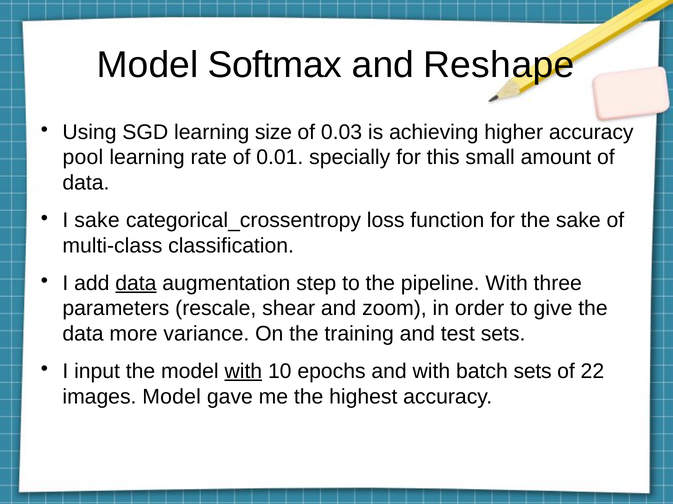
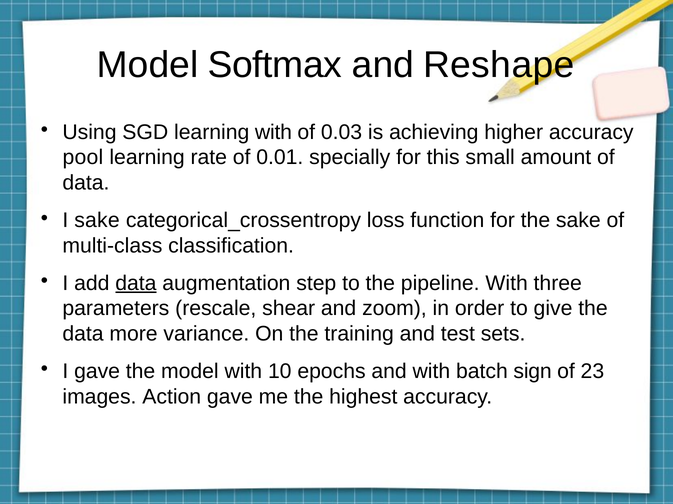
learning size: size -> with (273, 132)
I input: input -> gave (97, 372)
with underline: present -> none (243, 372)
batch sets: sets -> sign (533, 372)
22: 22 -> 23 (592, 372)
images Model: Model -> Action (172, 397)
